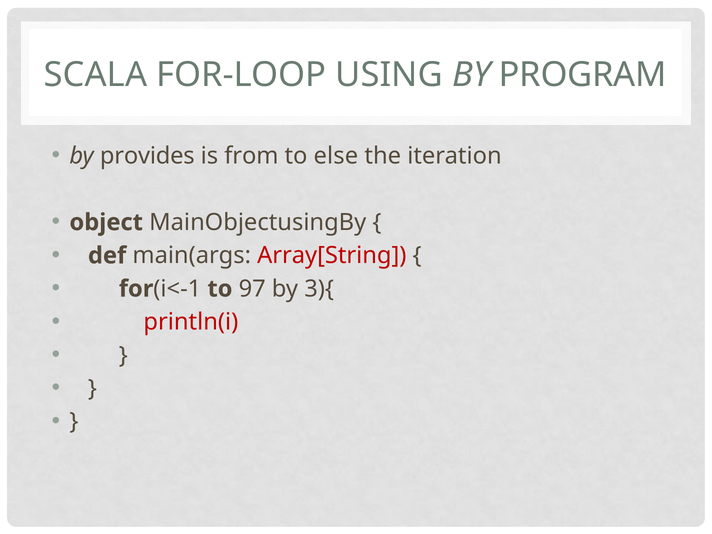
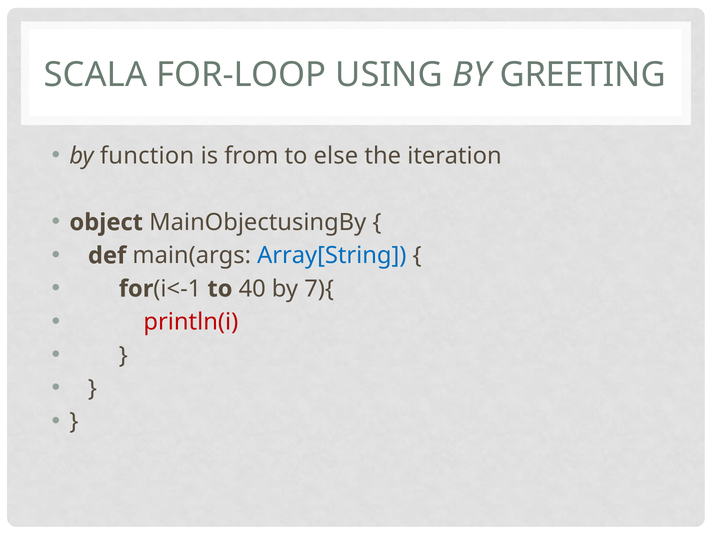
PROGRAM: PROGRAM -> GREETING (583, 75)
provides: provides -> function (147, 156)
Array[String colour: red -> blue (332, 256)
97: 97 -> 40 (252, 289)
3){: 3){ -> 7){ (319, 289)
